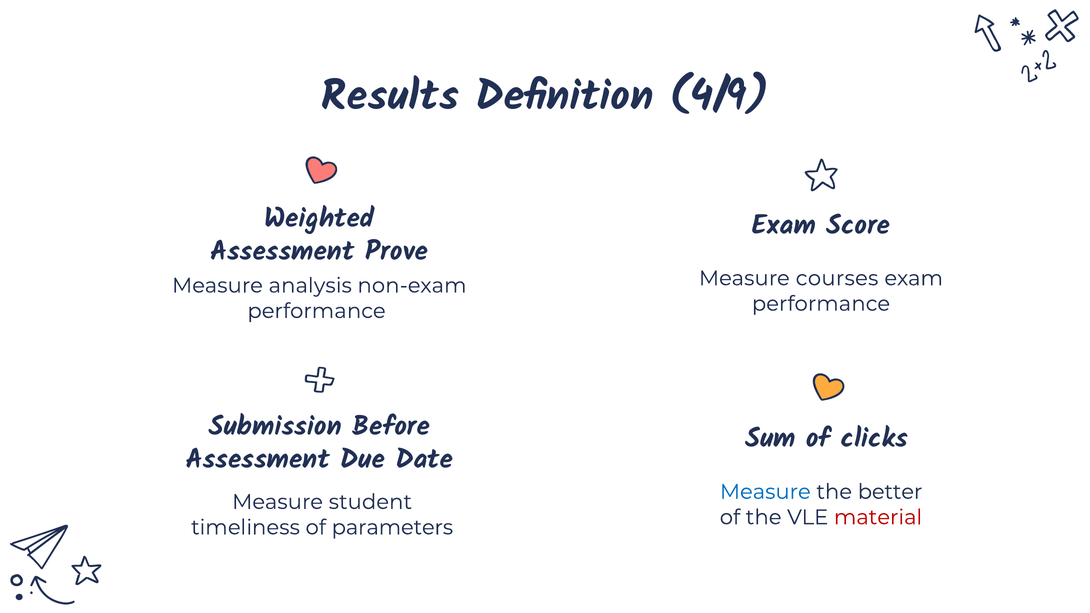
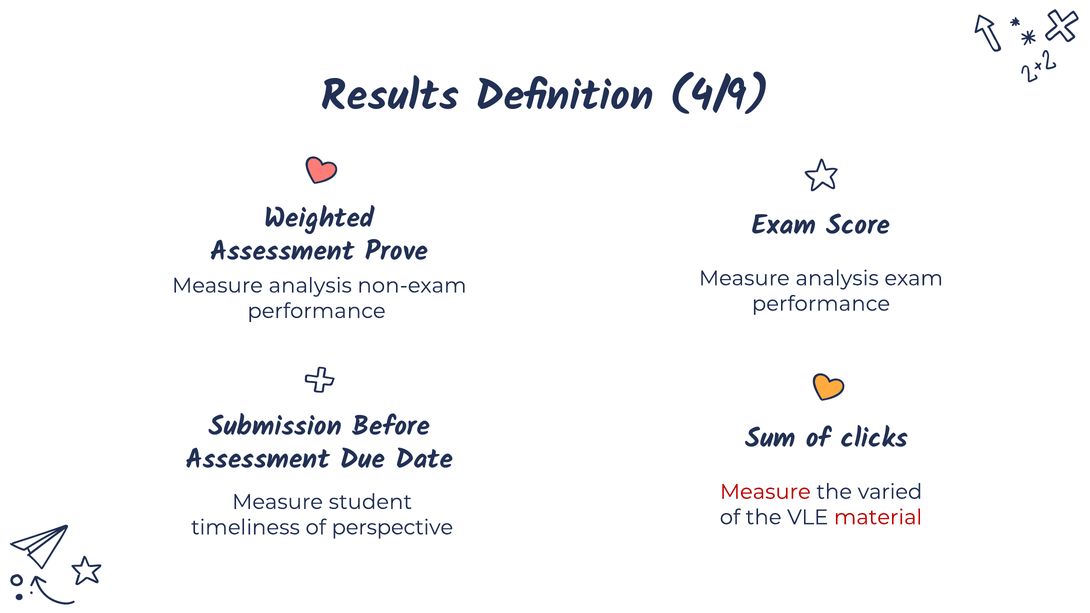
courses: courses -> analysis (837, 278)
Measure colour: blue -> red (765, 492)
better: better -> varied (890, 492)
parameters: parameters -> perspective (392, 528)
